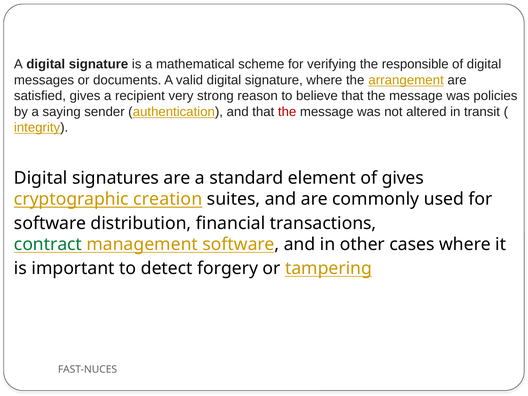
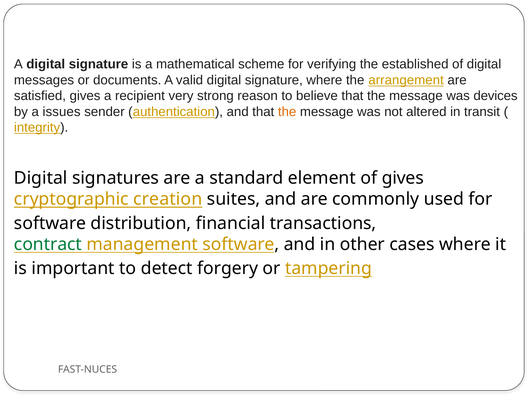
responsible: responsible -> established (415, 64)
policies: policies -> devices (495, 96)
saying: saying -> issues (62, 112)
the colour: red -> orange (287, 112)
